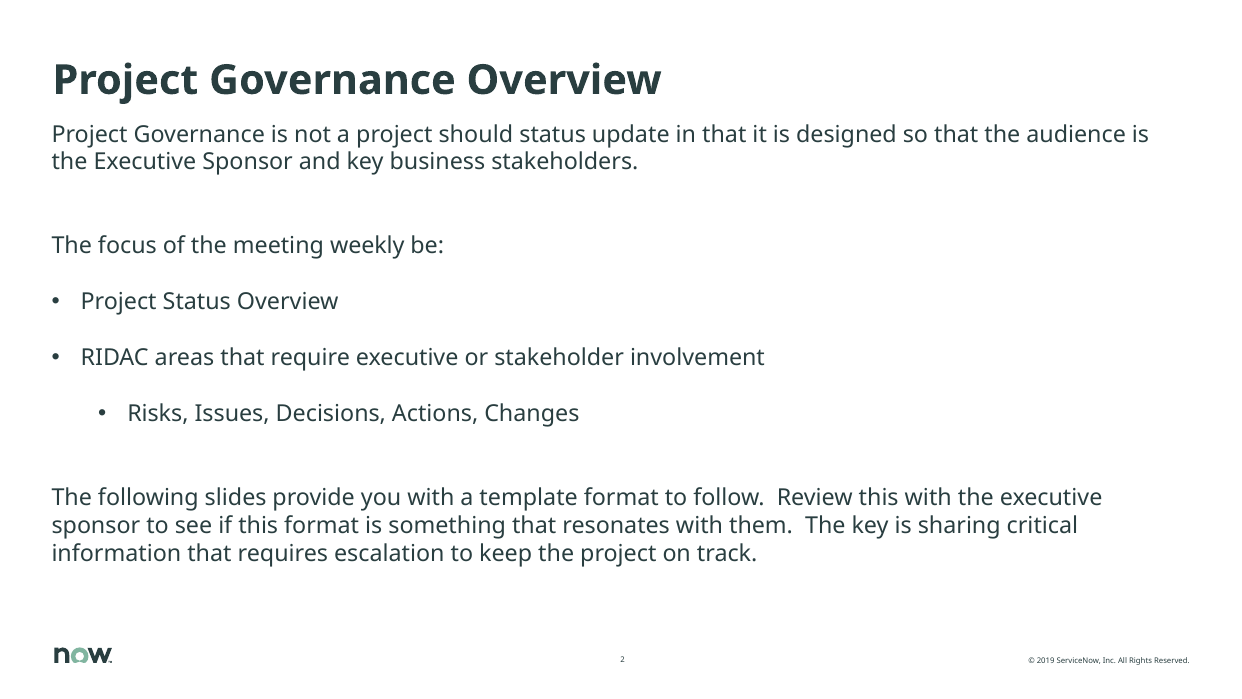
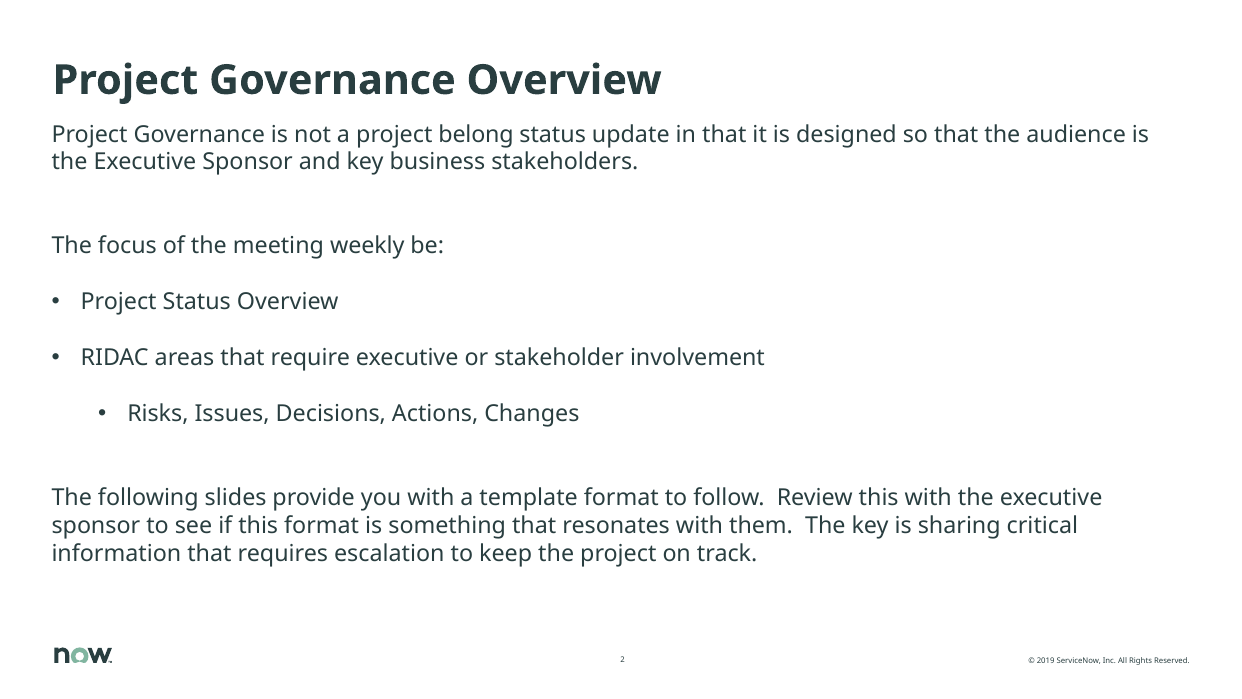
should: should -> belong (476, 134)
